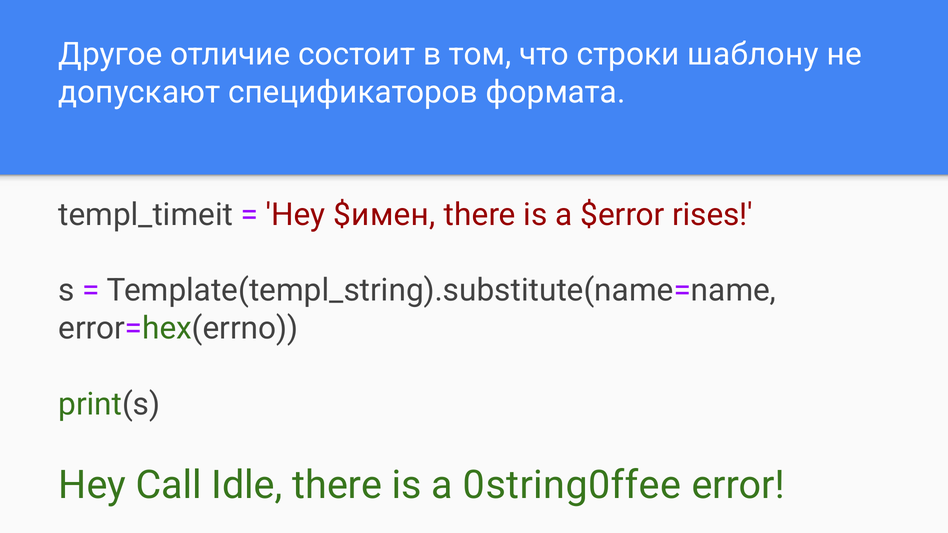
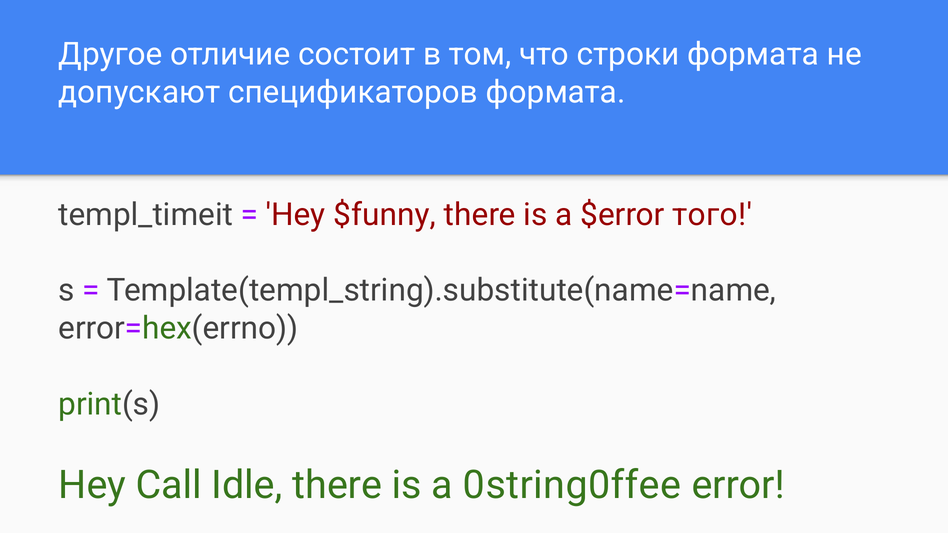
строки шаблону: шаблону -> формата (753, 54)
$имен: $имен -> $funny (385, 215)
rises: rises -> того (712, 215)
